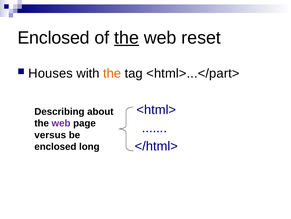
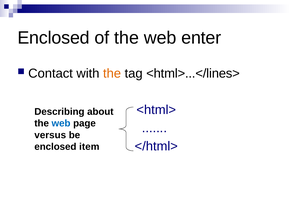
the underline: present -> none (127, 38)
reset: reset -> enter (201, 38)
Houses: Houses -> Contact (51, 73)
<html>...</part>: <html>...</part> -> <html>...</lines> (193, 73)
web colour: purple -> blue (61, 123)
long: long -> item (89, 146)
